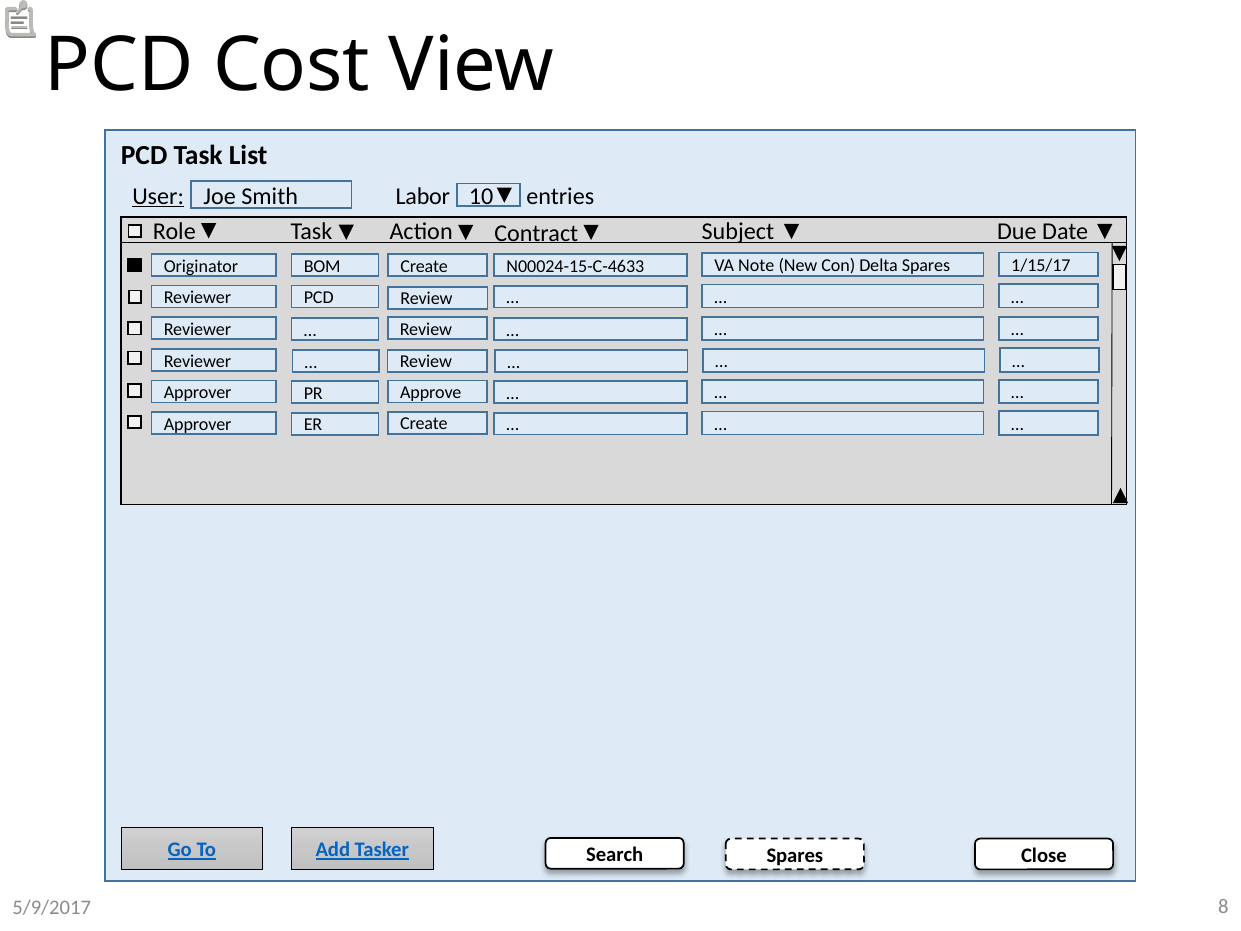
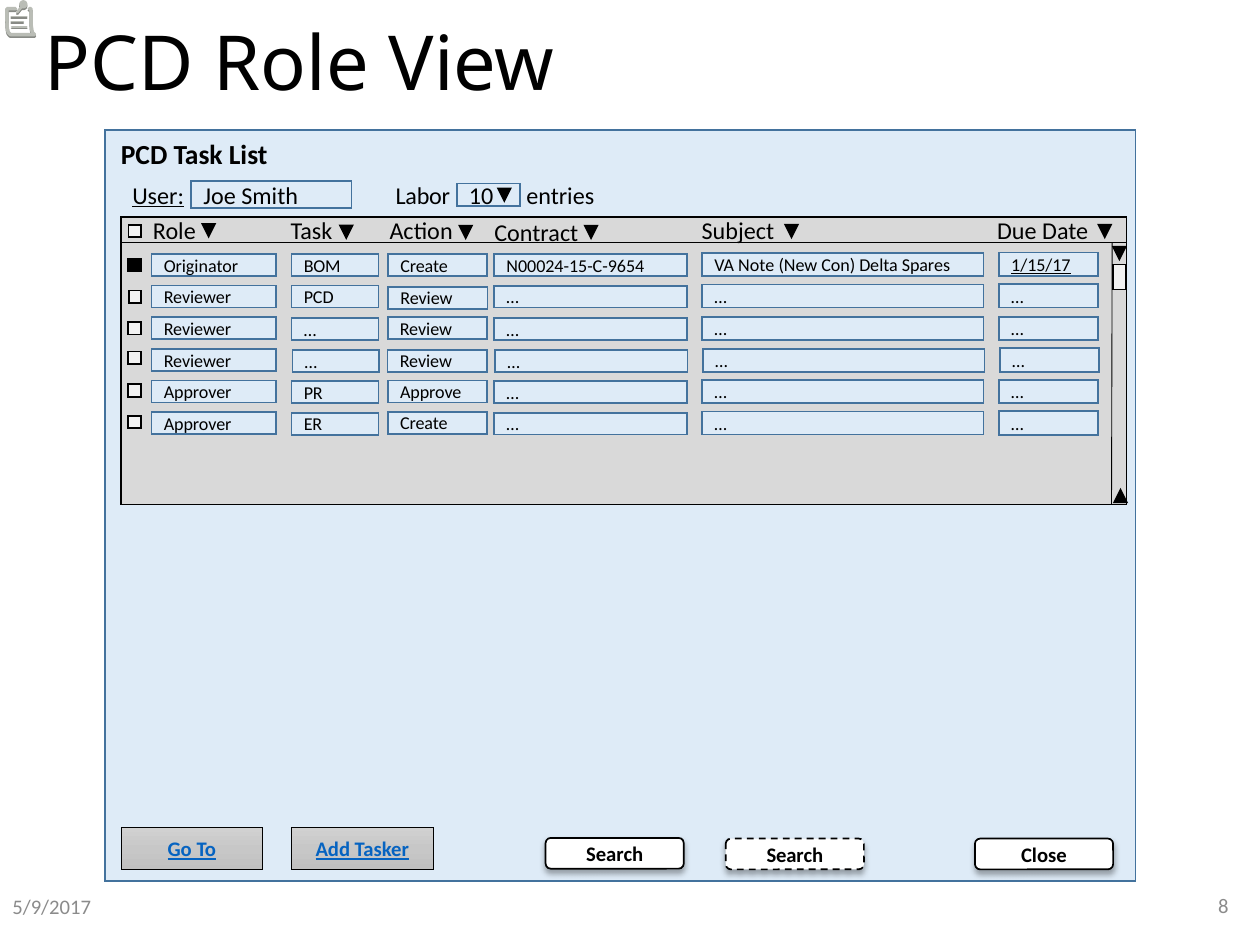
PCD Cost: Cost -> Role (291, 65)
1/15/17 underline: none -> present (1041, 265)
N00024-15-C-4633: N00024-15-C-4633 -> N00024-15-C-9654 (575, 266)
Search Spares: Spares -> Search (795, 855)
